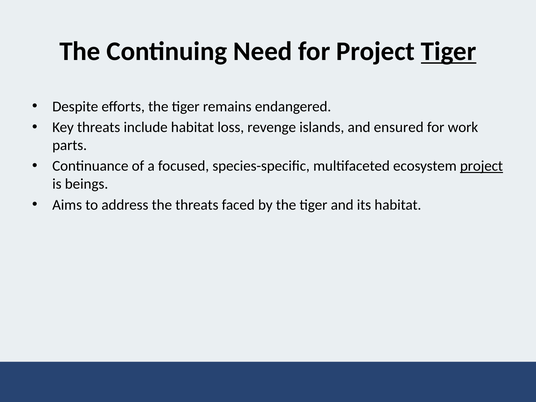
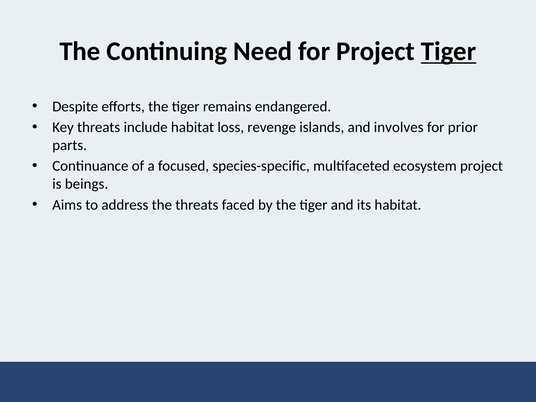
ensured: ensured -> involves (399, 127)
work: work -> prior (463, 127)
project underline: present -> none (481, 166)
